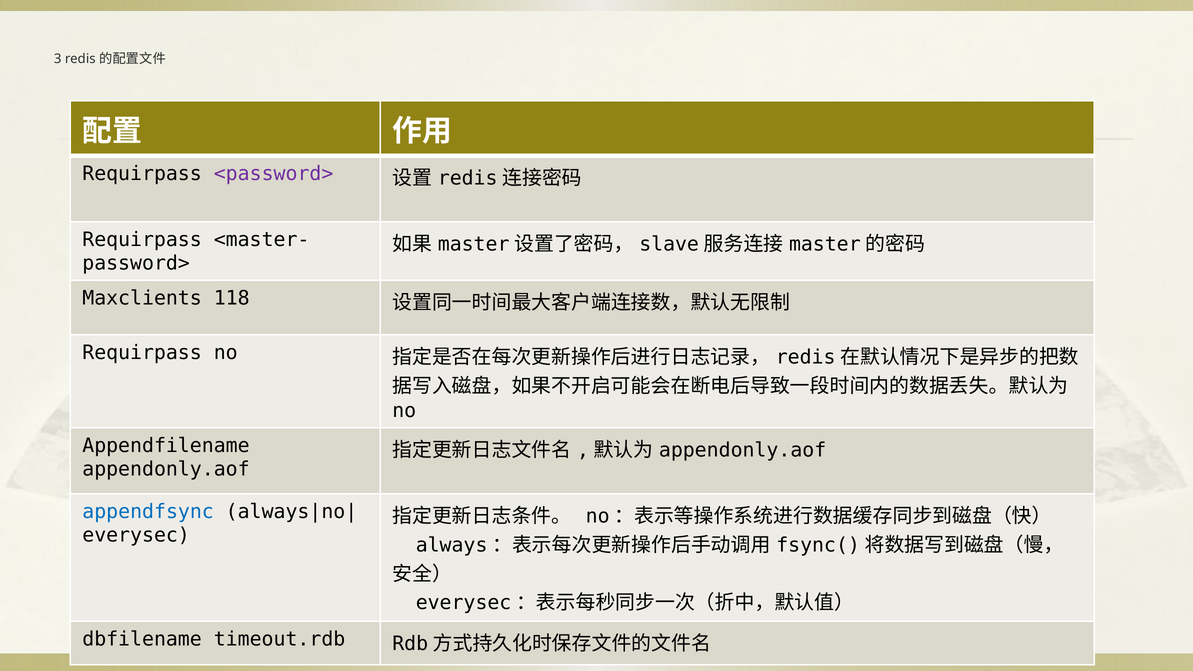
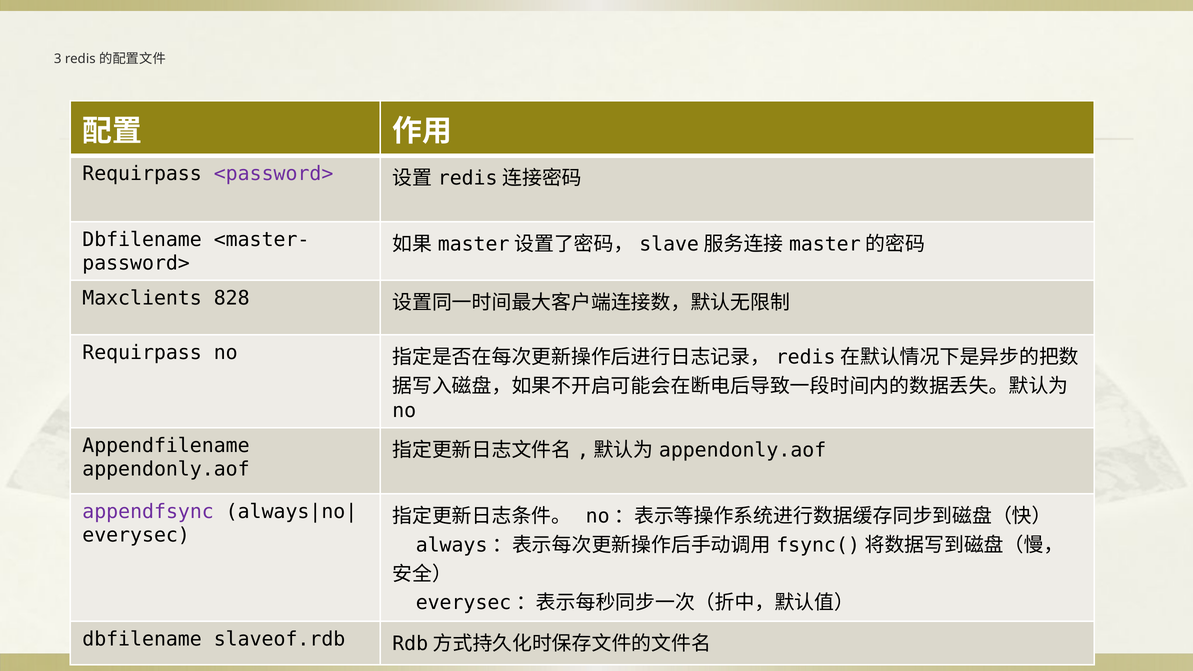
Requirpass: Requirpass -> Dbfilename (142, 240)
118: 118 -> 828 (232, 298)
appendfsync colour: blue -> purple (148, 512)
timeout.rdb: timeout.rdb -> slaveof.rdb (280, 639)
